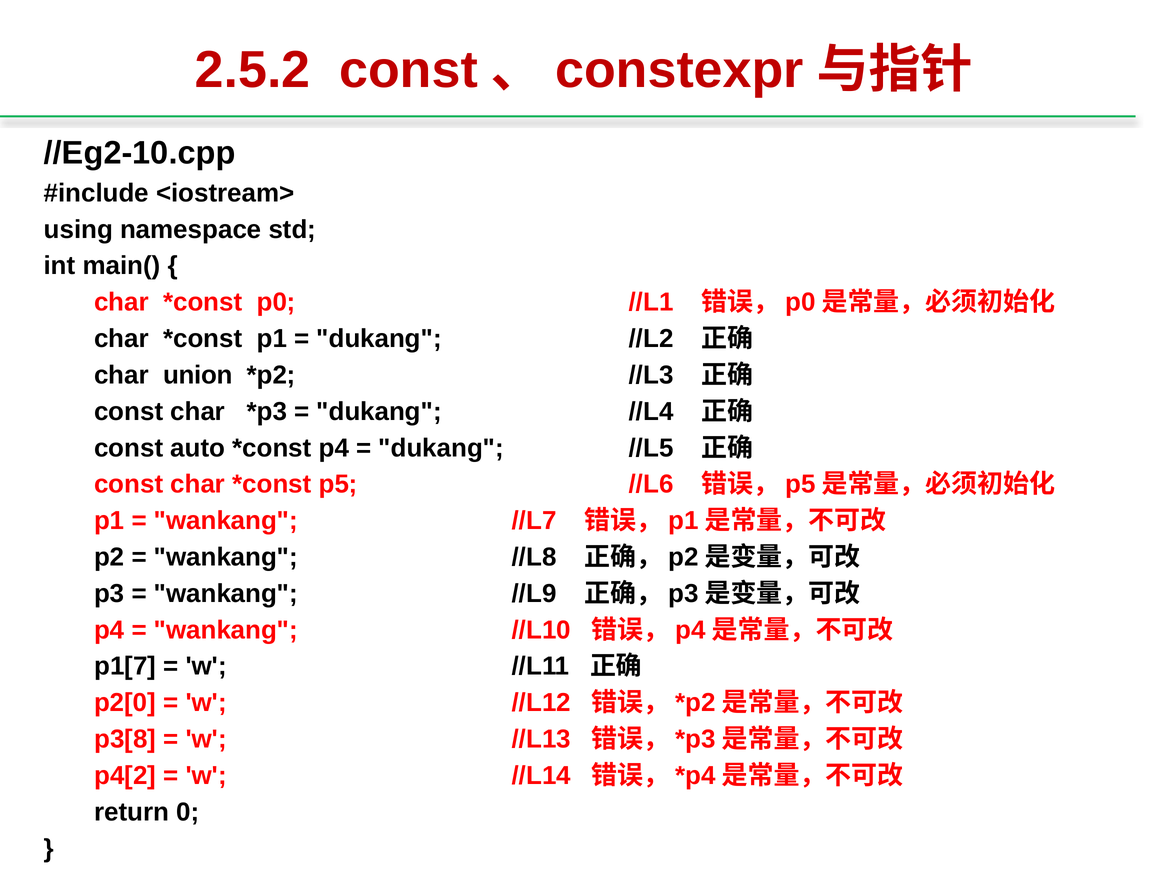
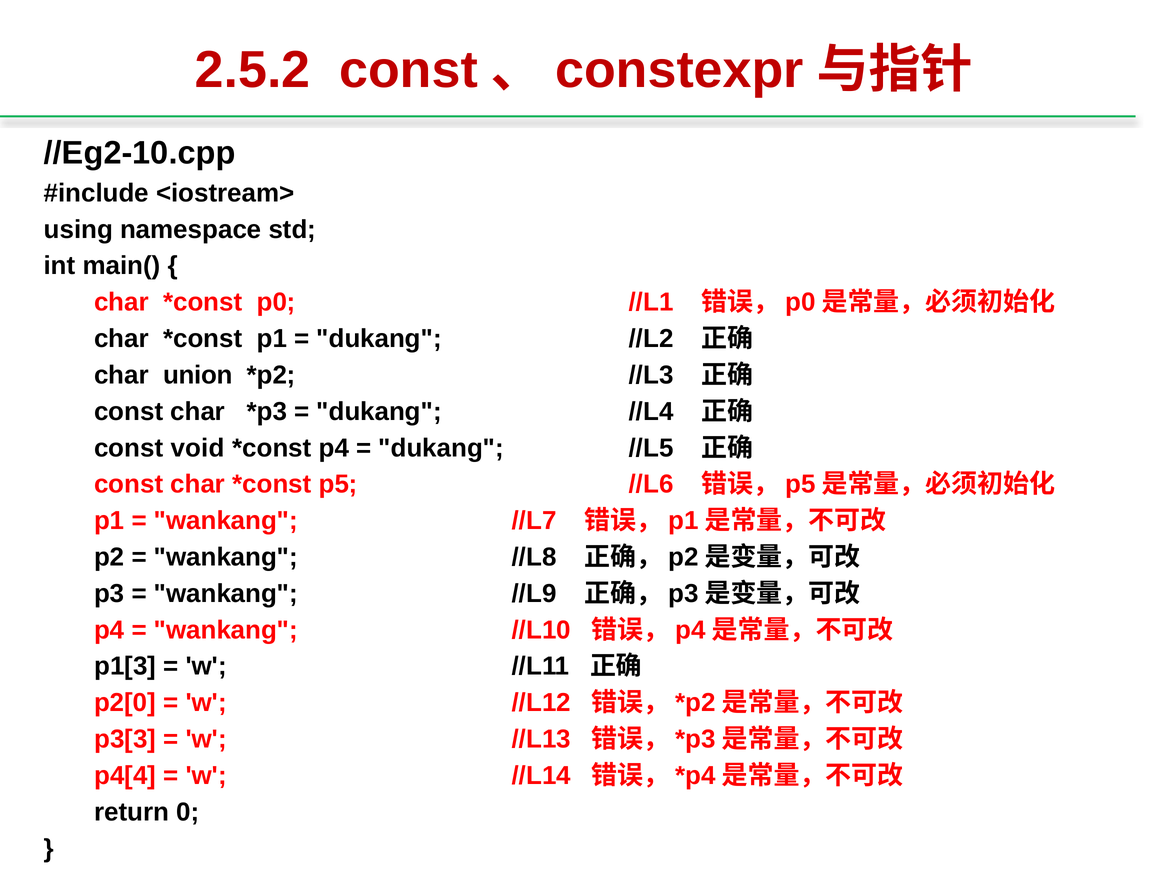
auto: auto -> void (198, 448)
p1[7: p1[7 -> p1[3 (125, 666)
p3[8: p3[8 -> p3[3 (125, 739)
p4[2: p4[2 -> p4[4 (125, 775)
